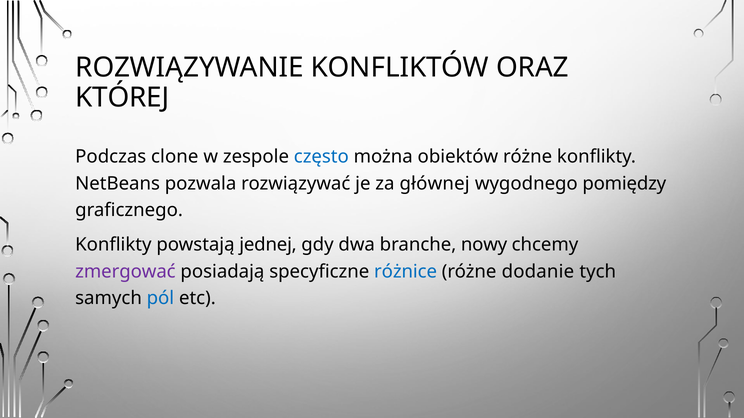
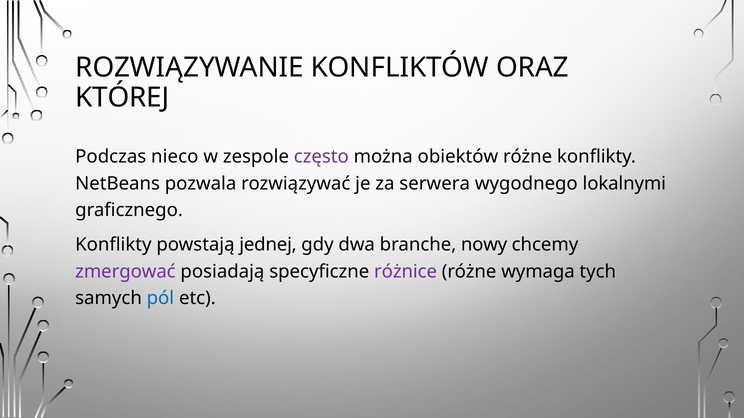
clone: clone -> nieco (175, 157)
często colour: blue -> purple (321, 157)
głównej: głównej -> serwera (435, 184)
pomiędzy: pomiędzy -> lokalnymi (624, 184)
różnice colour: blue -> purple (406, 272)
dodanie: dodanie -> wymaga (538, 272)
